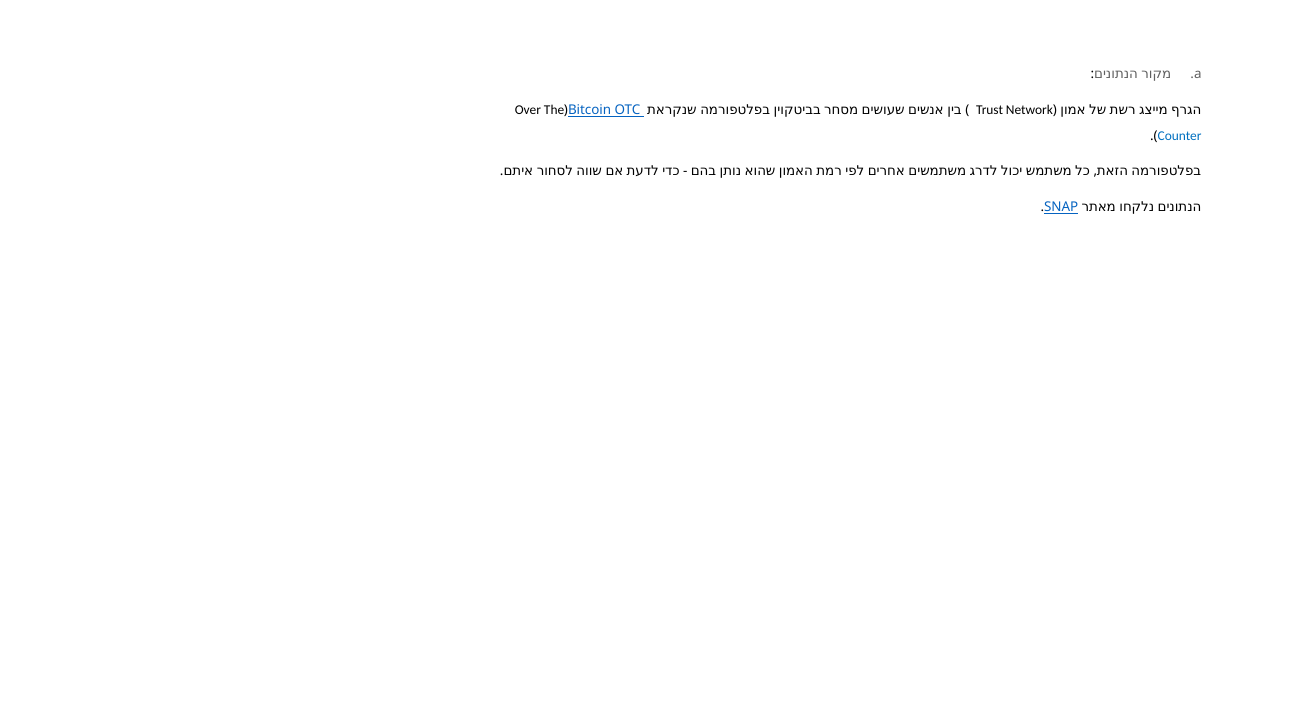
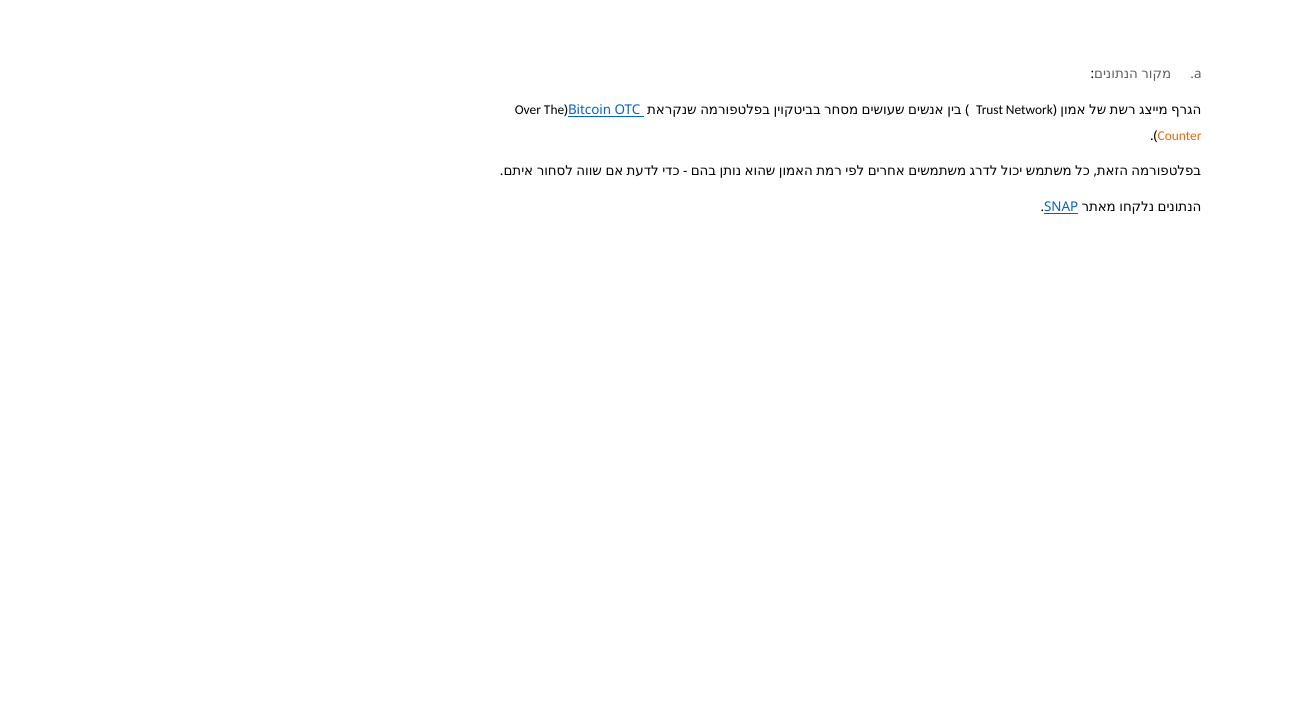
Counter colour: blue -> orange (1180, 136)
